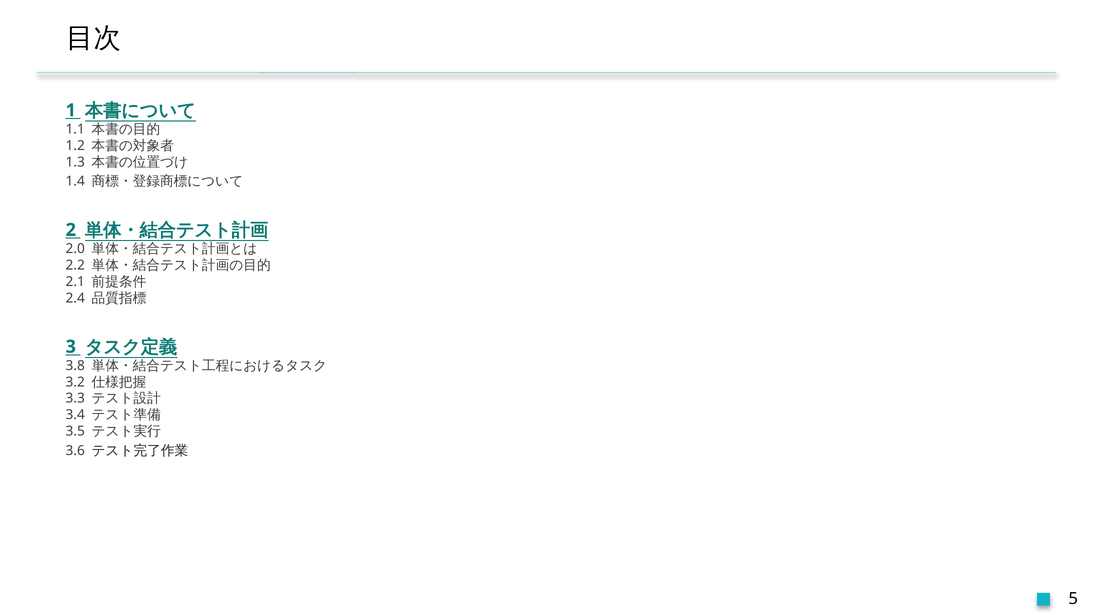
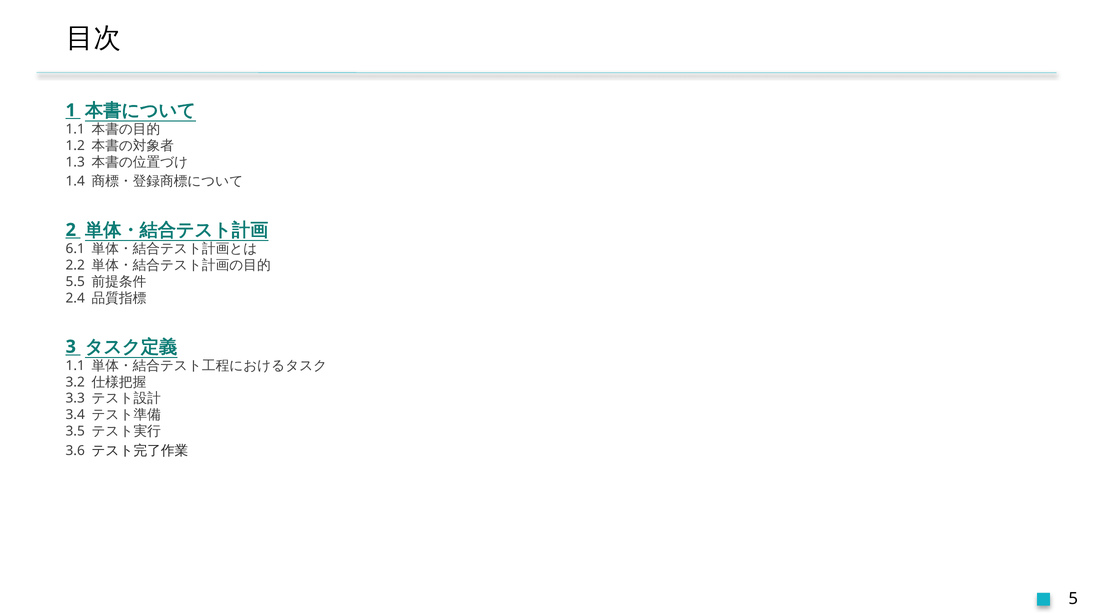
2.0: 2.0 -> 6.1 (75, 249)
2.1: 2.1 -> 5.5 (75, 282)
3.8: 3.8 -> 1.1 (75, 365)
